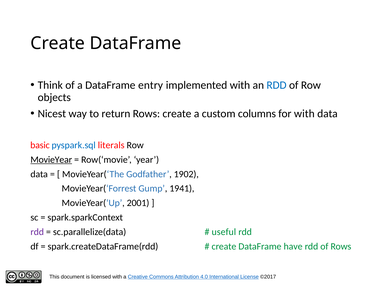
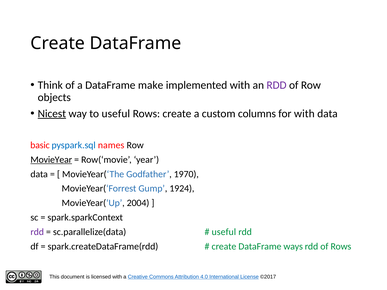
entry: entry -> make (151, 85)
RDD colour: blue -> purple (277, 85)
Nicest underline: none -> present (52, 114)
to return: return -> useful (116, 114)
literals: literals -> names (111, 145)
1902: 1902 -> 1970 (186, 174)
1941: 1941 -> 1924 (182, 189)
2001: 2001 -> 2004 (138, 203)
have: have -> ways (293, 247)
